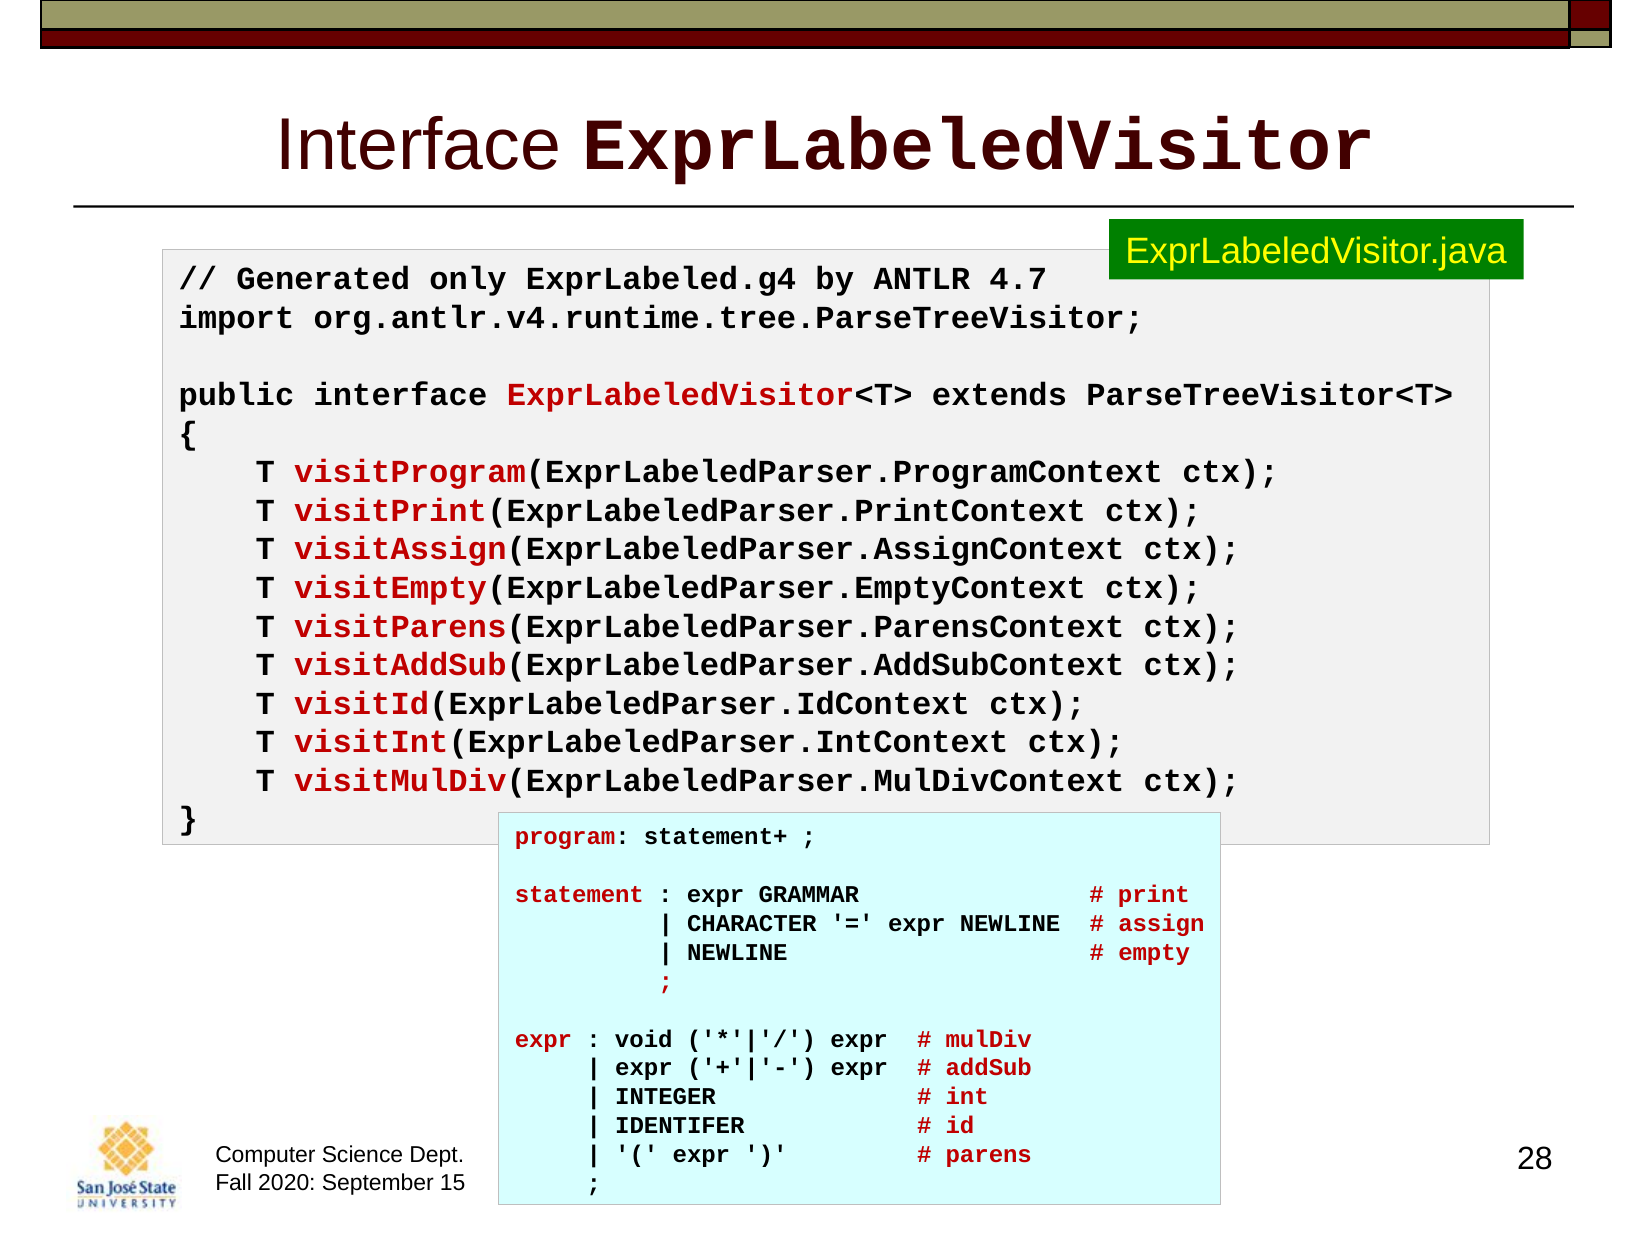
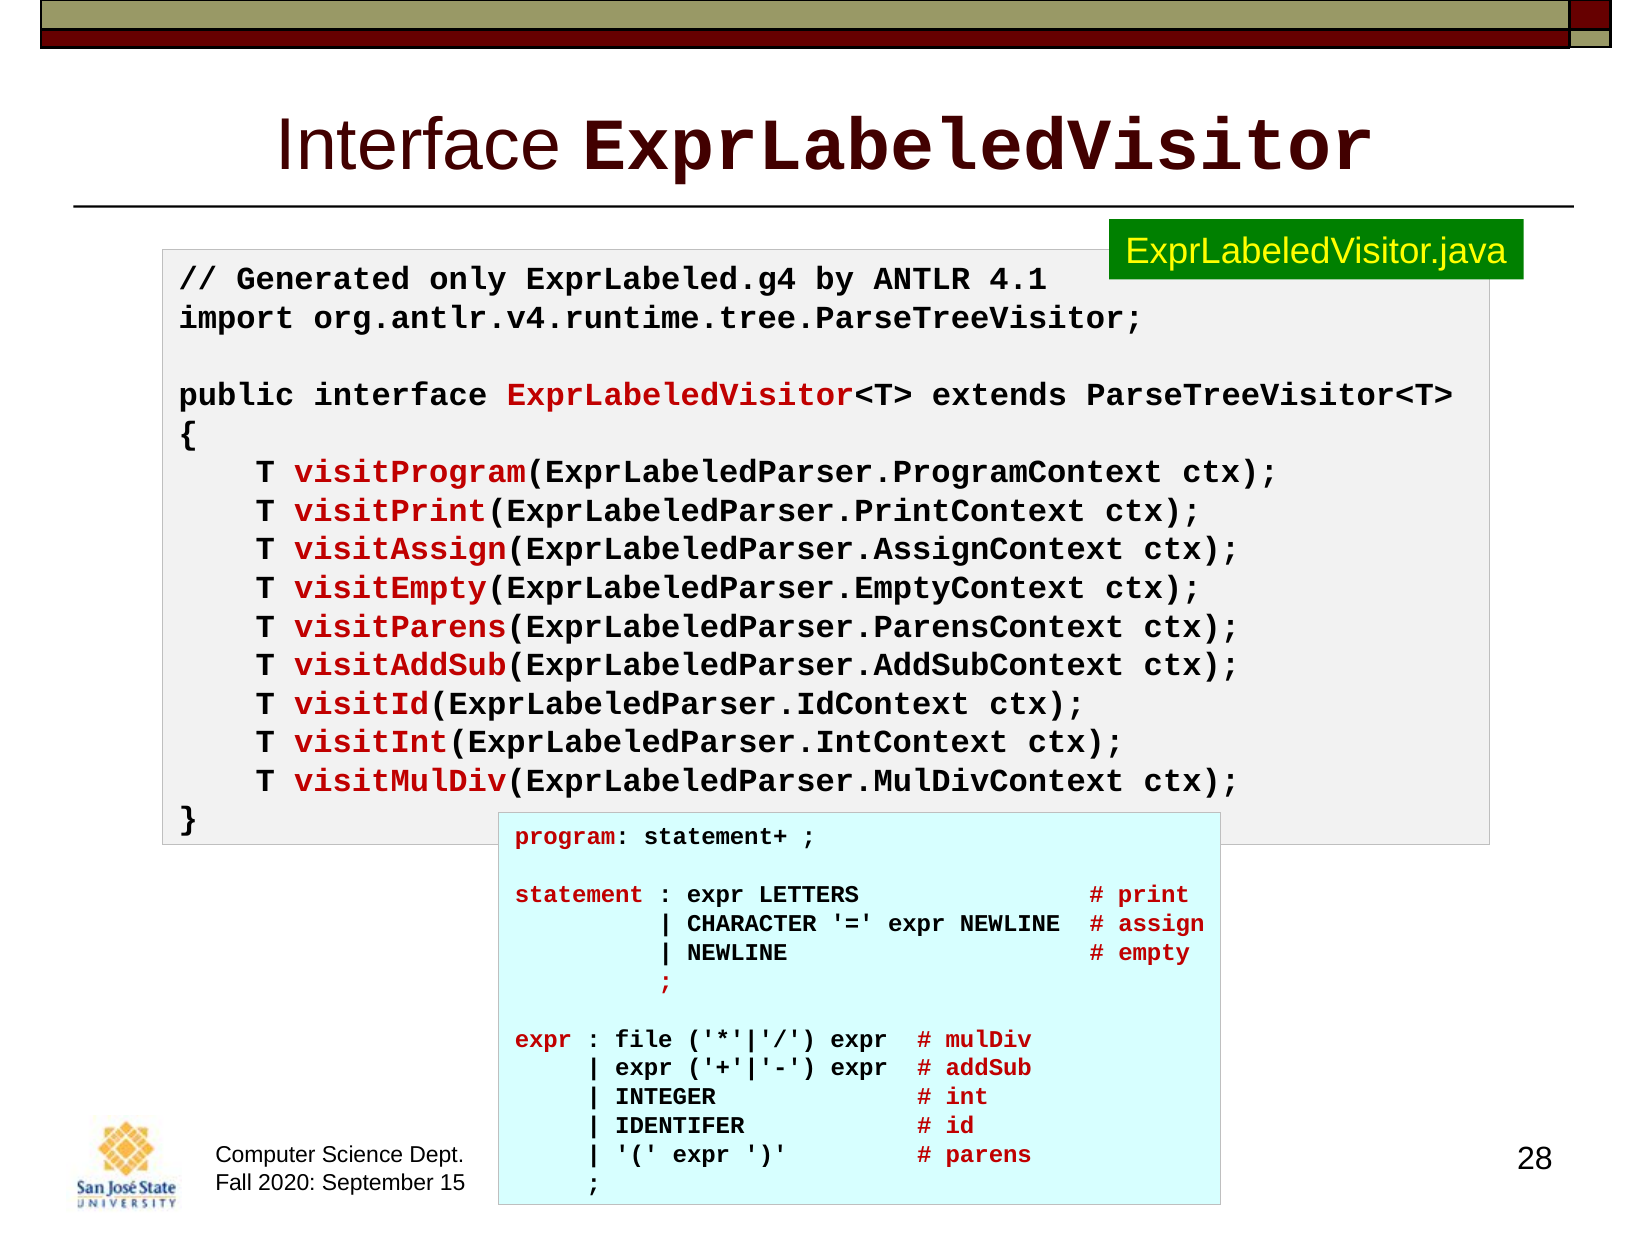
4.7: 4.7 -> 4.1 (1018, 279)
GRAMMAR: GRAMMAR -> LETTERS (809, 895)
void: void -> file (644, 1039)
